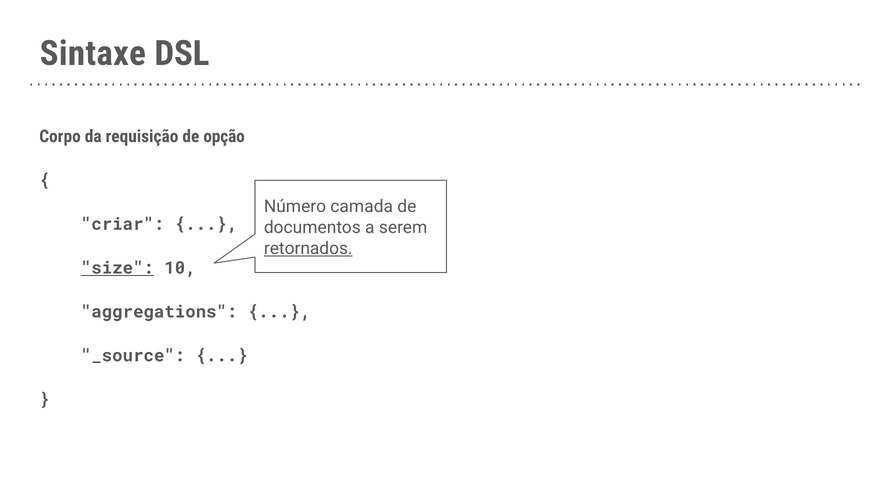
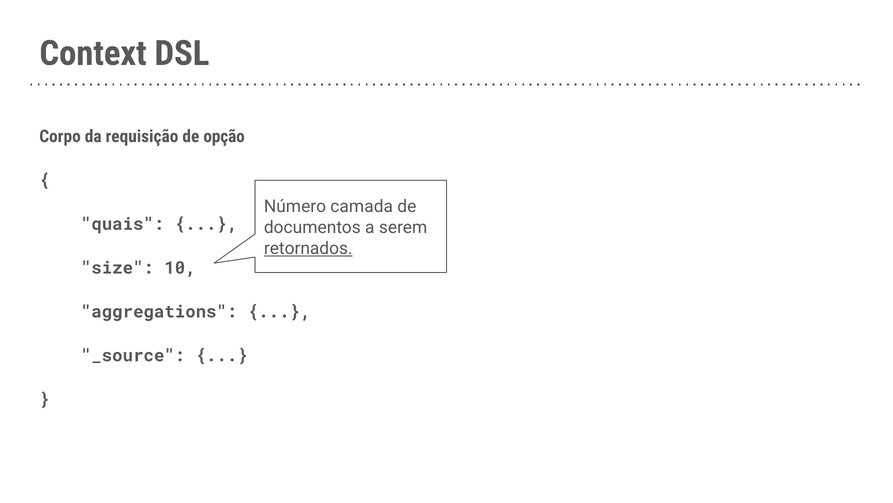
Sintaxe: Sintaxe -> Context (93, 53)
criar: criar -> quais (123, 224)
size underline: present -> none (117, 268)
